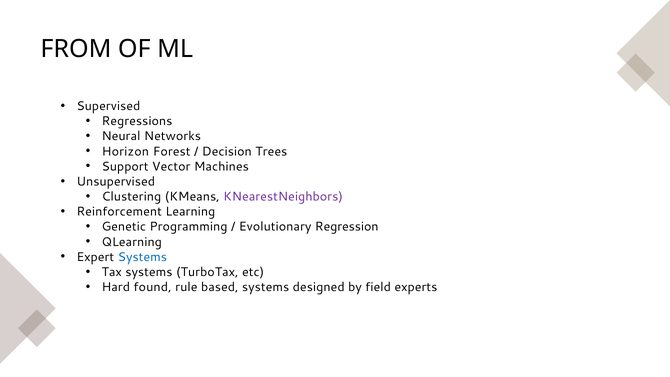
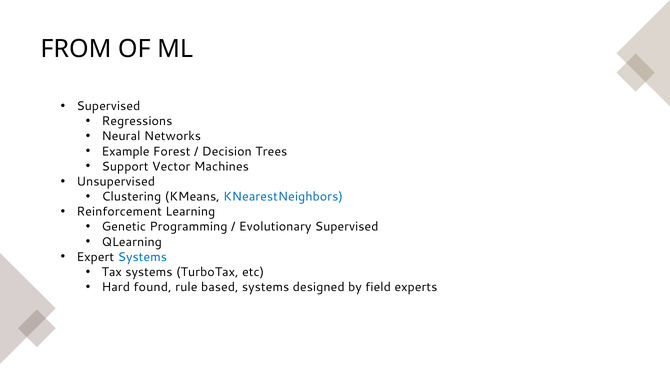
Horizon: Horizon -> Example (126, 151)
KNearestNeighbors colour: purple -> blue (283, 197)
Evolutionary Regression: Regression -> Supervised (347, 227)
